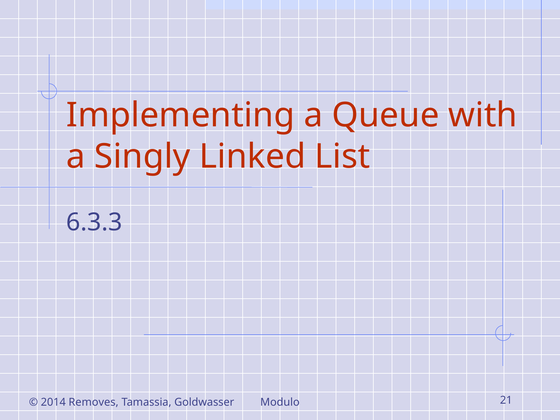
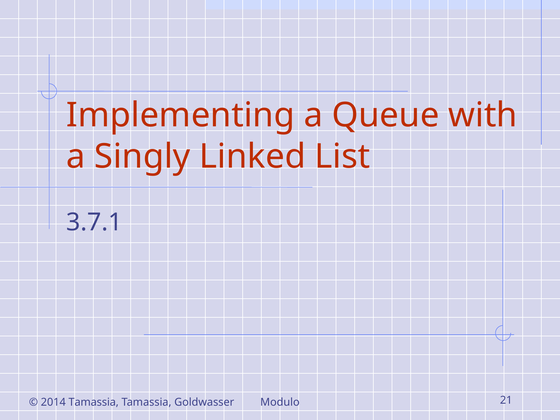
6.3.3: 6.3.3 -> 3.7.1 (94, 222)
2014 Removes: Removes -> Tamassia (94, 402)
